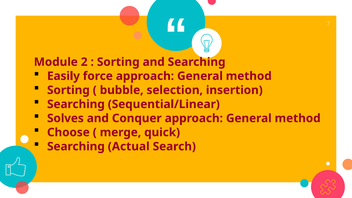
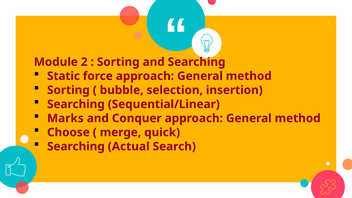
Easily: Easily -> Static (63, 76)
Solves: Solves -> Marks (65, 118)
